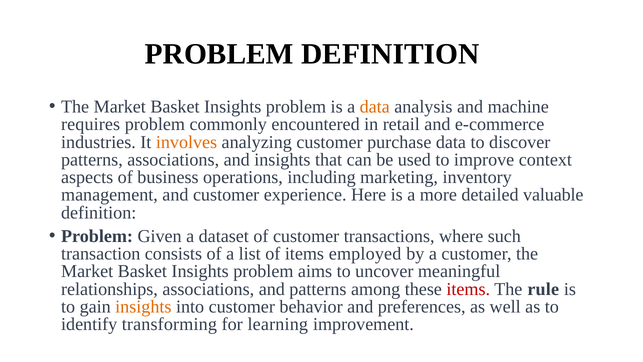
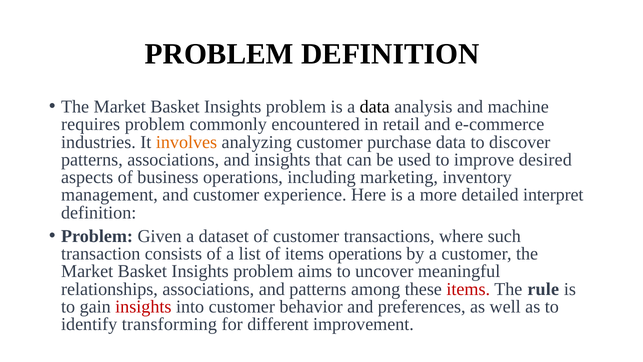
data colour: orange -> black (375, 107)
context: context -> desired (545, 160)
valuable: valuable -> interpret (553, 195)
items employed: employed -> operations (365, 254)
insights colour: orange -> red (143, 306)
learning: learning -> different (278, 324)
